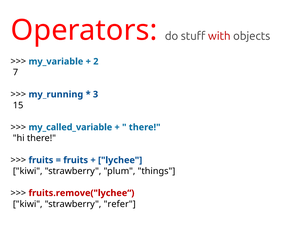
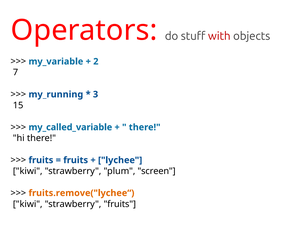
things: things -> screen (157, 171)
fruits.remove("lychee“ colour: red -> orange (81, 193)
strawberry refer: refer -> fruits (120, 204)
